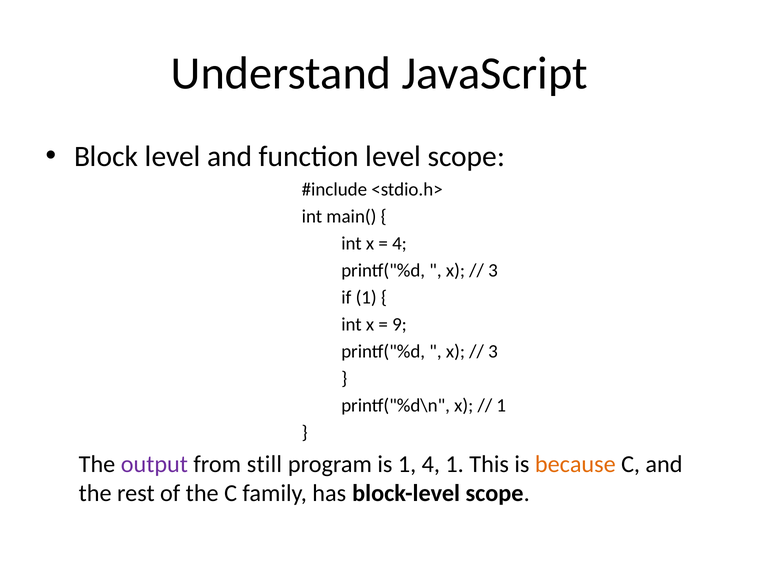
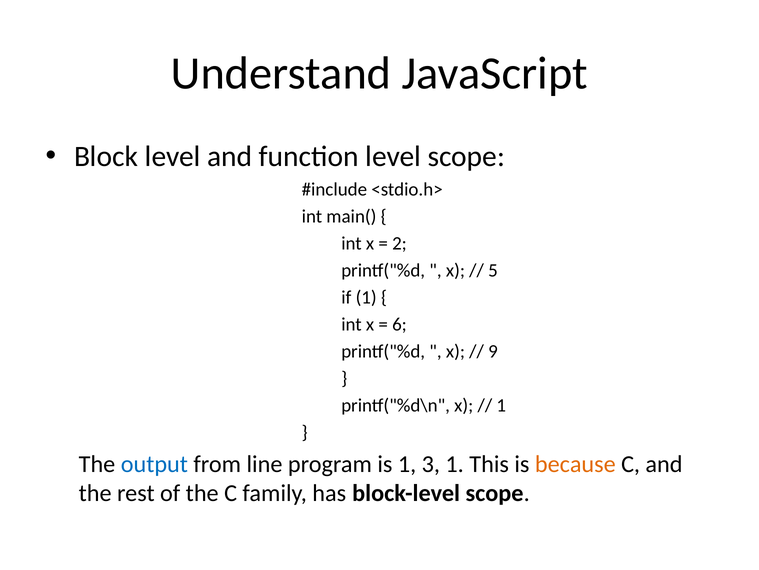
4: 4 -> 2 (399, 243)
3: 3 -> 5 (493, 270)
9: 9 -> 6 (399, 324)
3: 3 -> 9 (493, 351)
output colour: purple -> blue (154, 464)
still: still -> line (265, 464)
1 4: 4 -> 3 (431, 464)
